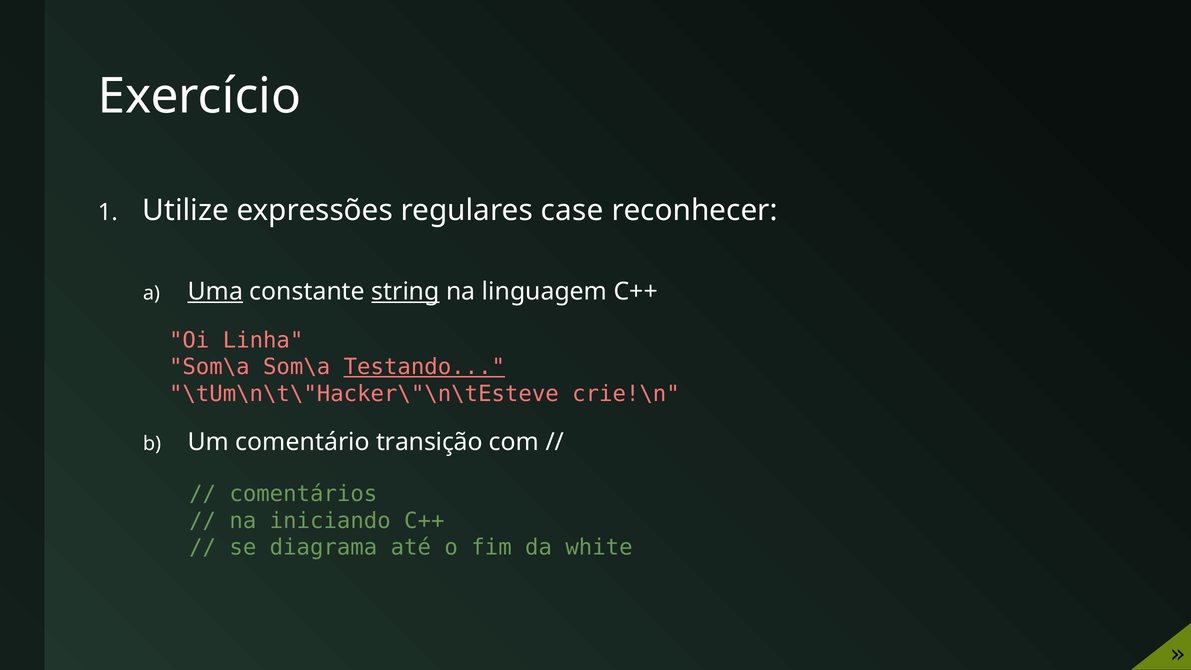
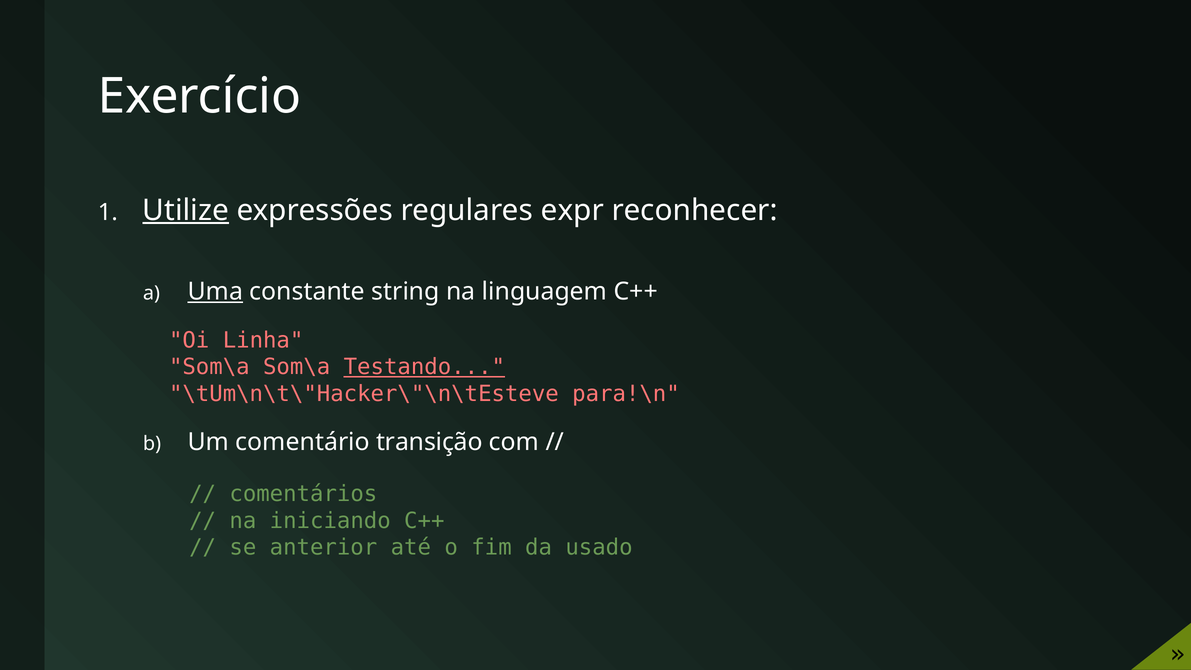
Utilize underline: none -> present (186, 210)
case: case -> expr (572, 210)
string underline: present -> none (405, 292)
crie!\n: crie!\n -> para!\n (626, 394)
diagrama: diagrama -> anterior (323, 548)
white: white -> usado (599, 548)
